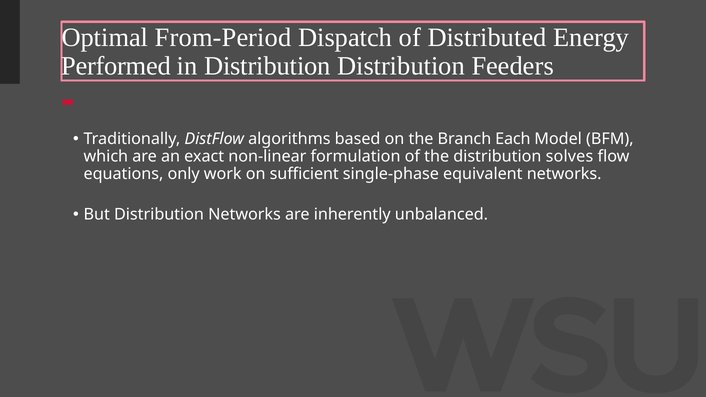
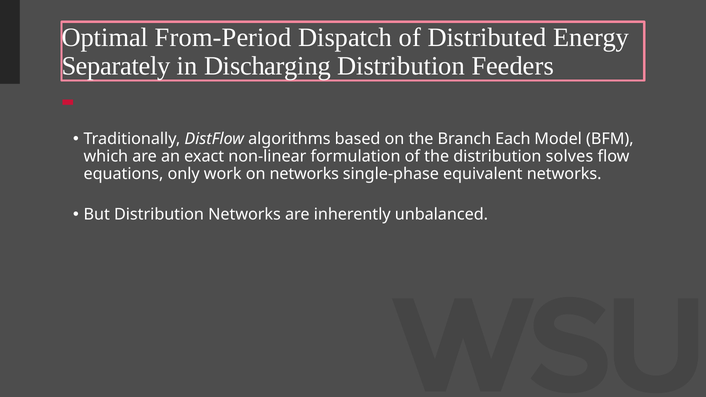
Performed: Performed -> Separately (116, 66)
in Distribution: Distribution -> Discharging (267, 66)
on sufficient: sufficient -> networks (304, 174)
